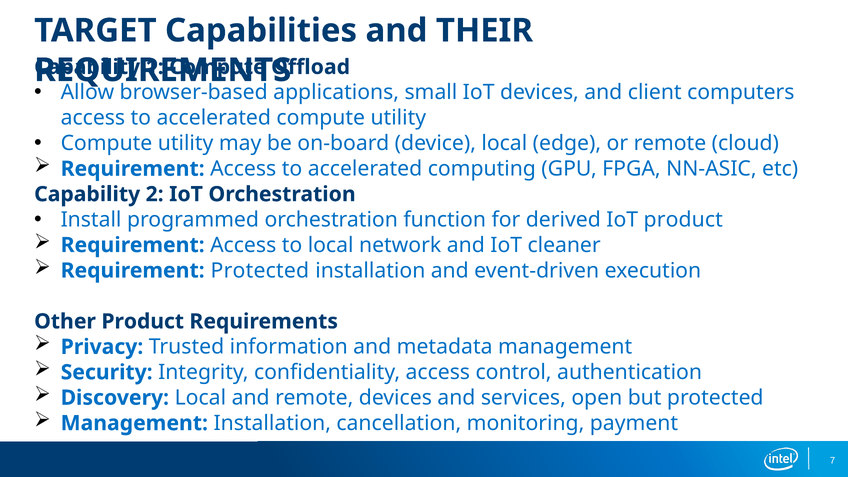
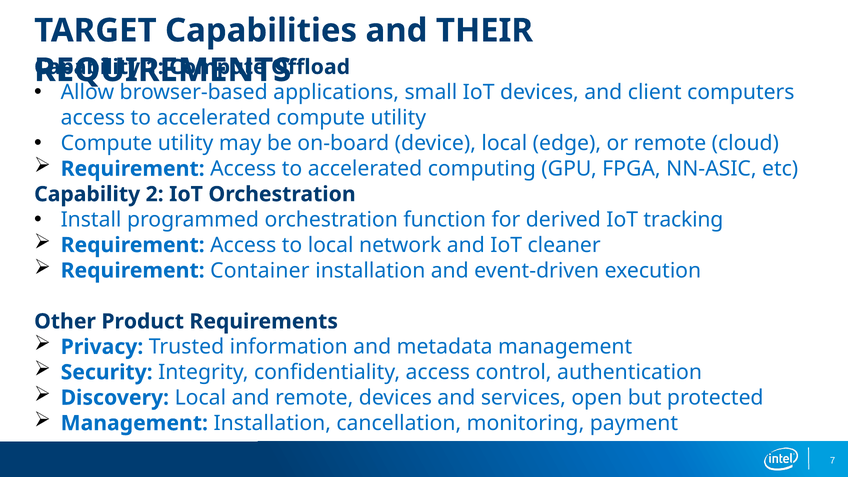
IoT product: product -> tracking (683, 220)
Requirement Protected: Protected -> Container (260, 271)
